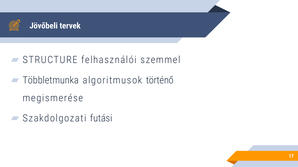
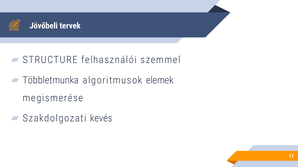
történő: történő -> elemek (160, 80)
futási: futási -> kevés (101, 119)
